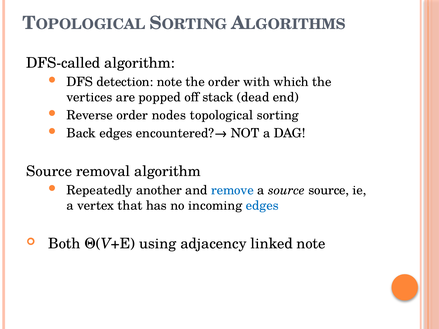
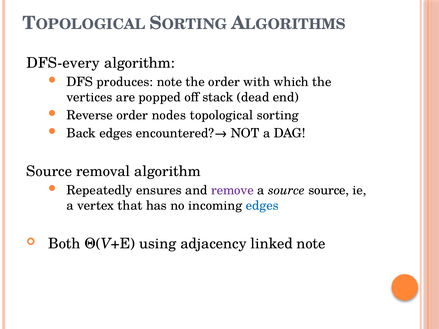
DFS-called: DFS-called -> DFS-every (63, 63)
detection: detection -> produces (125, 82)
another: another -> ensures (159, 190)
remove colour: blue -> purple (232, 190)
